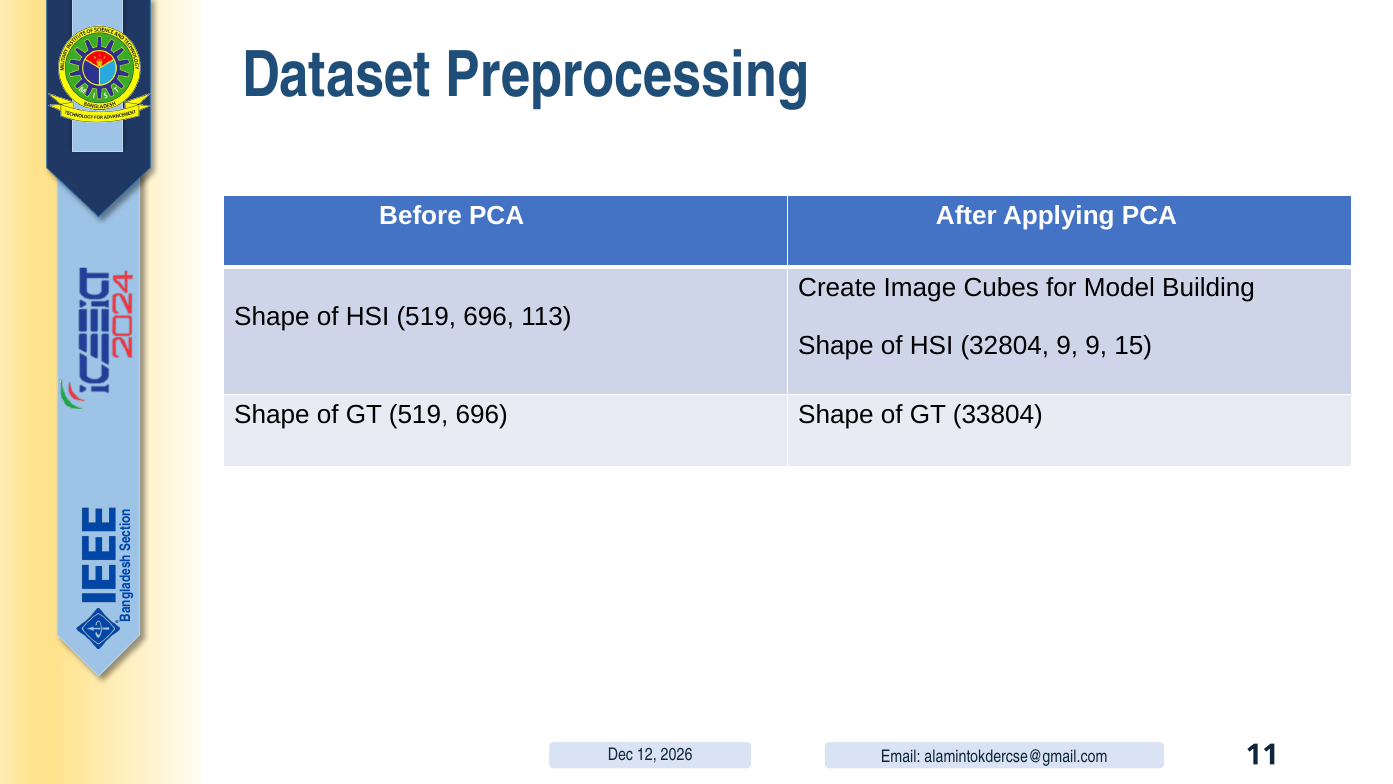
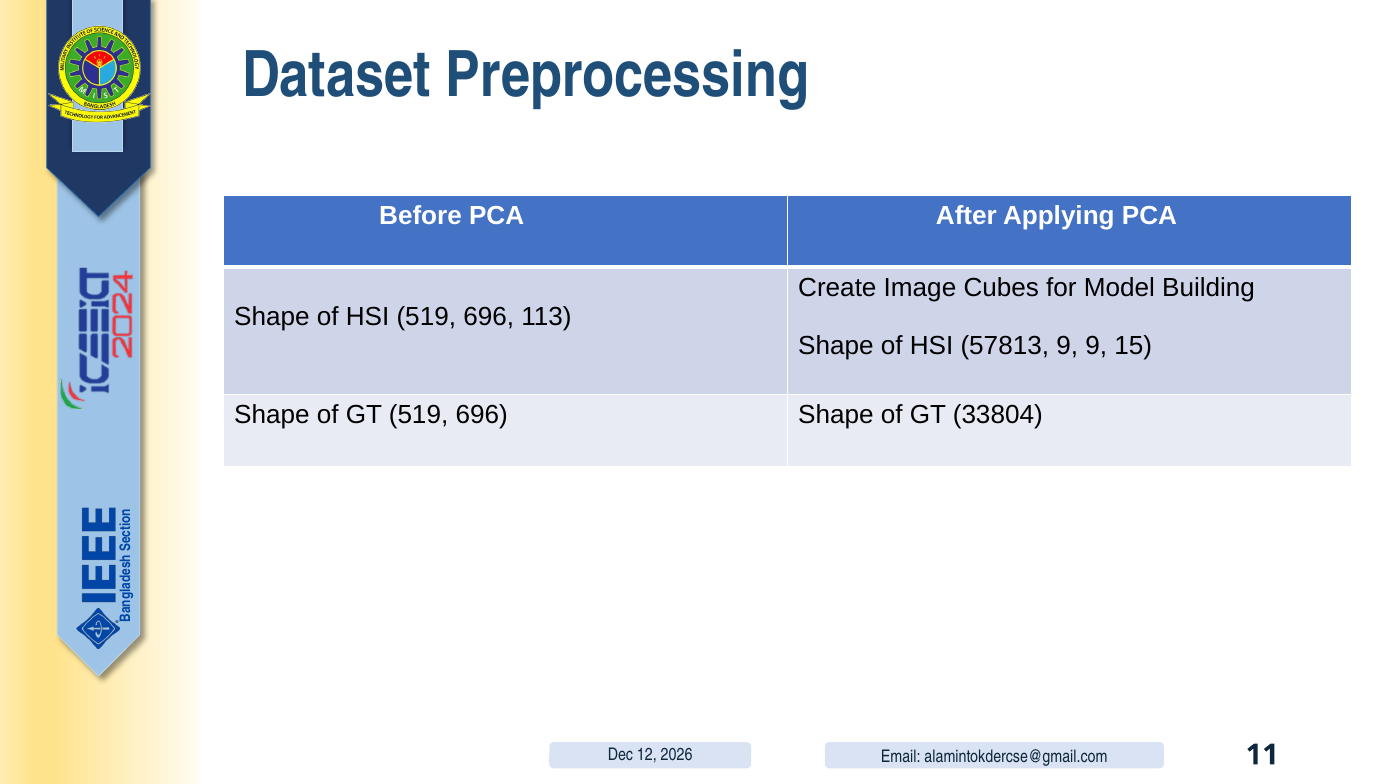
32804: 32804 -> 57813 (1005, 346)
